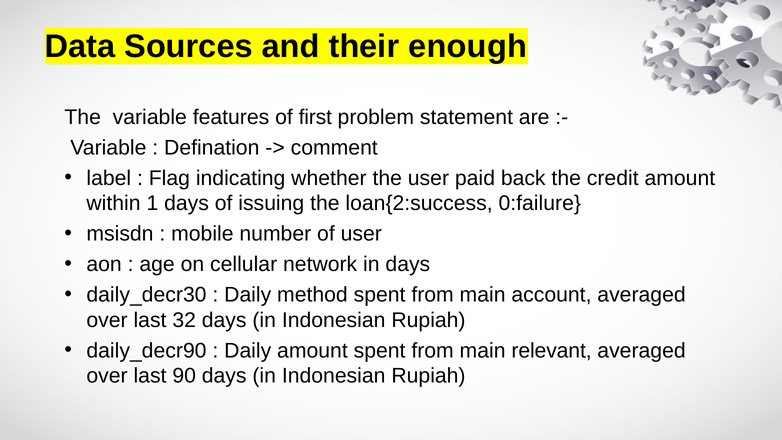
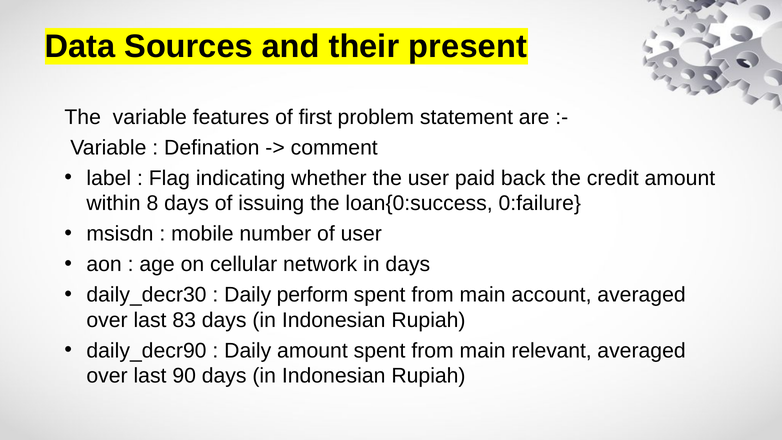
enough: enough -> present (468, 47)
1: 1 -> 8 (152, 203)
loan{2:success: loan{2:success -> loan{0:success (419, 203)
method: method -> perform (313, 295)
32: 32 -> 83 (184, 320)
